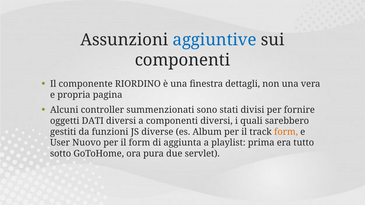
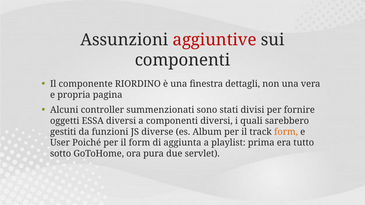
aggiuntive colour: blue -> red (215, 40)
DATI: DATI -> ESSA (93, 121)
Nuovo: Nuovo -> Poiché (87, 143)
